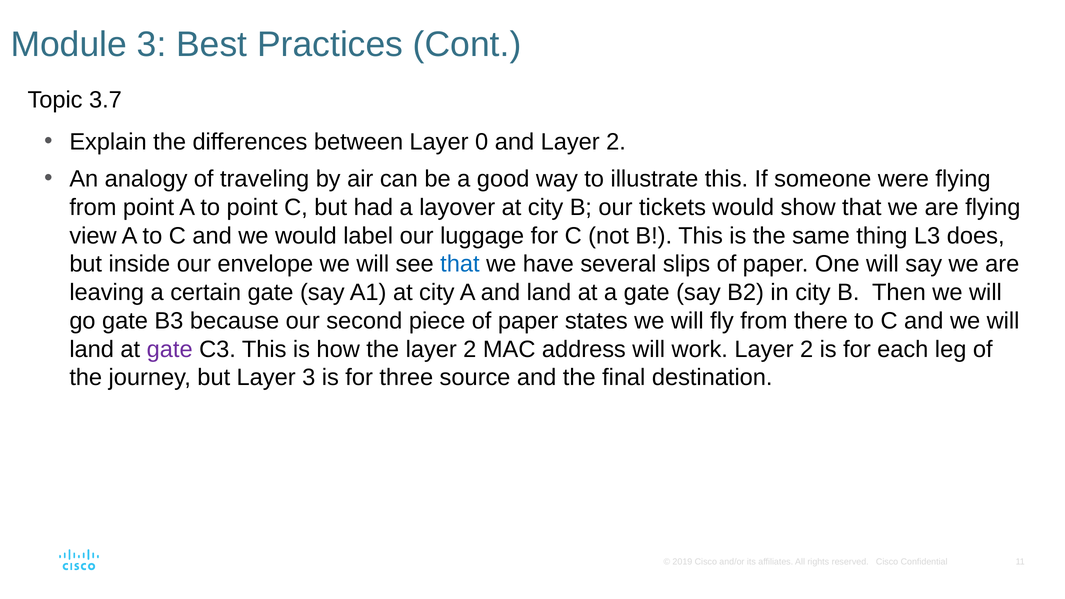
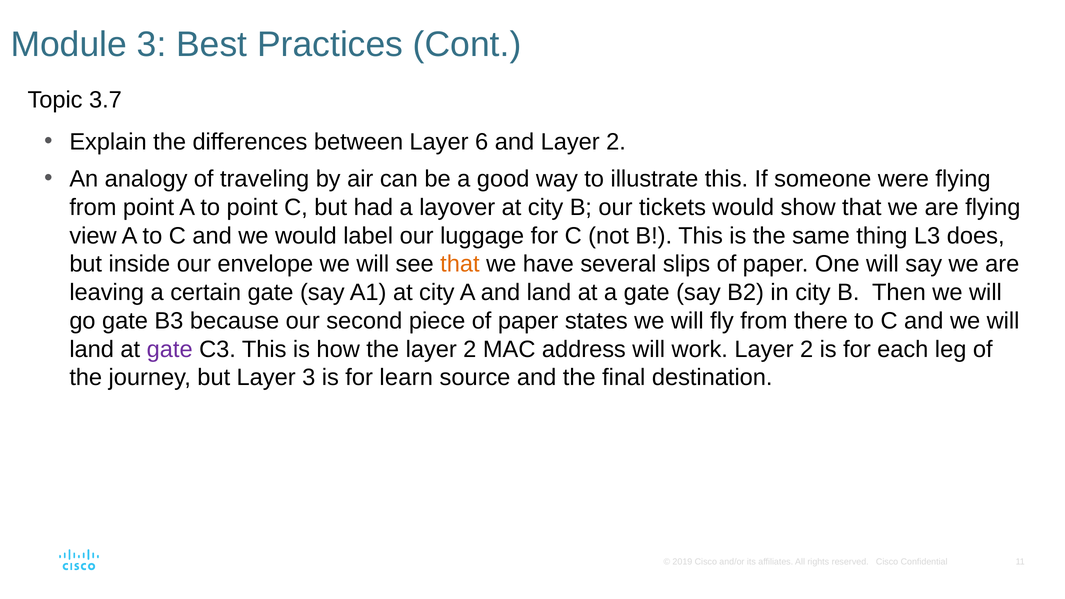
0: 0 -> 6 (482, 142)
that colour: blue -> orange (460, 264)
three: three -> learn (406, 378)
